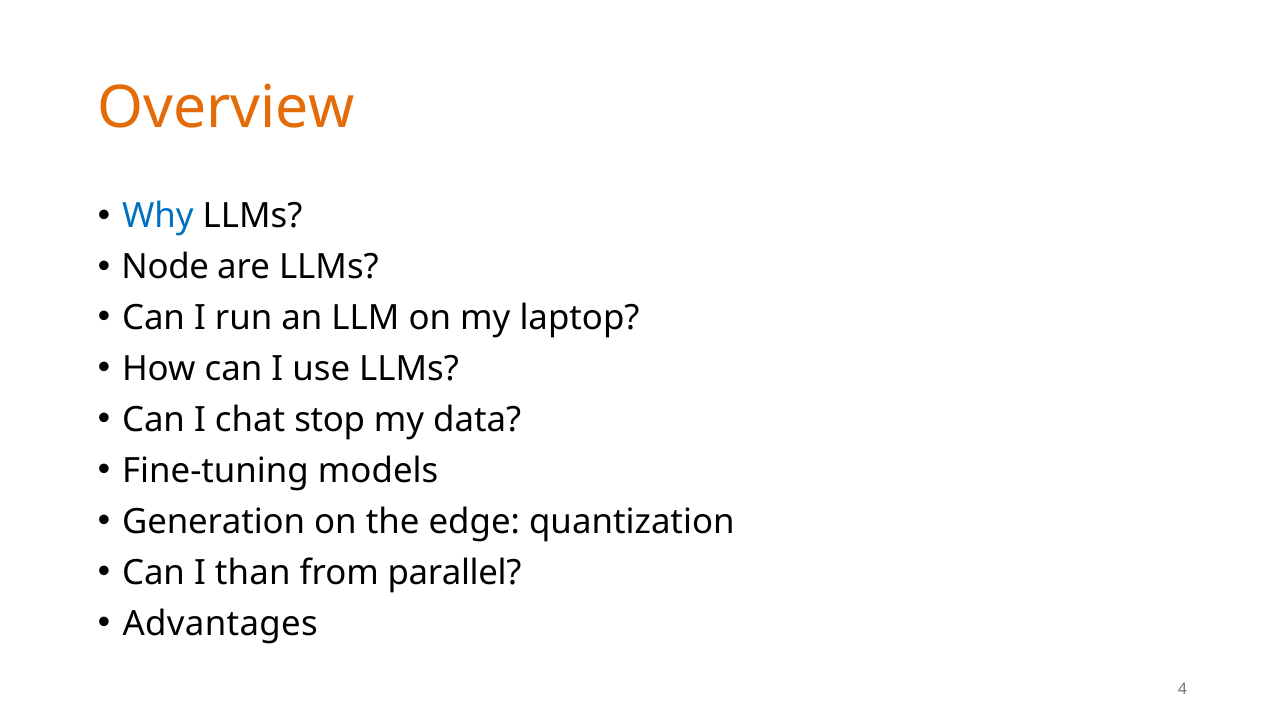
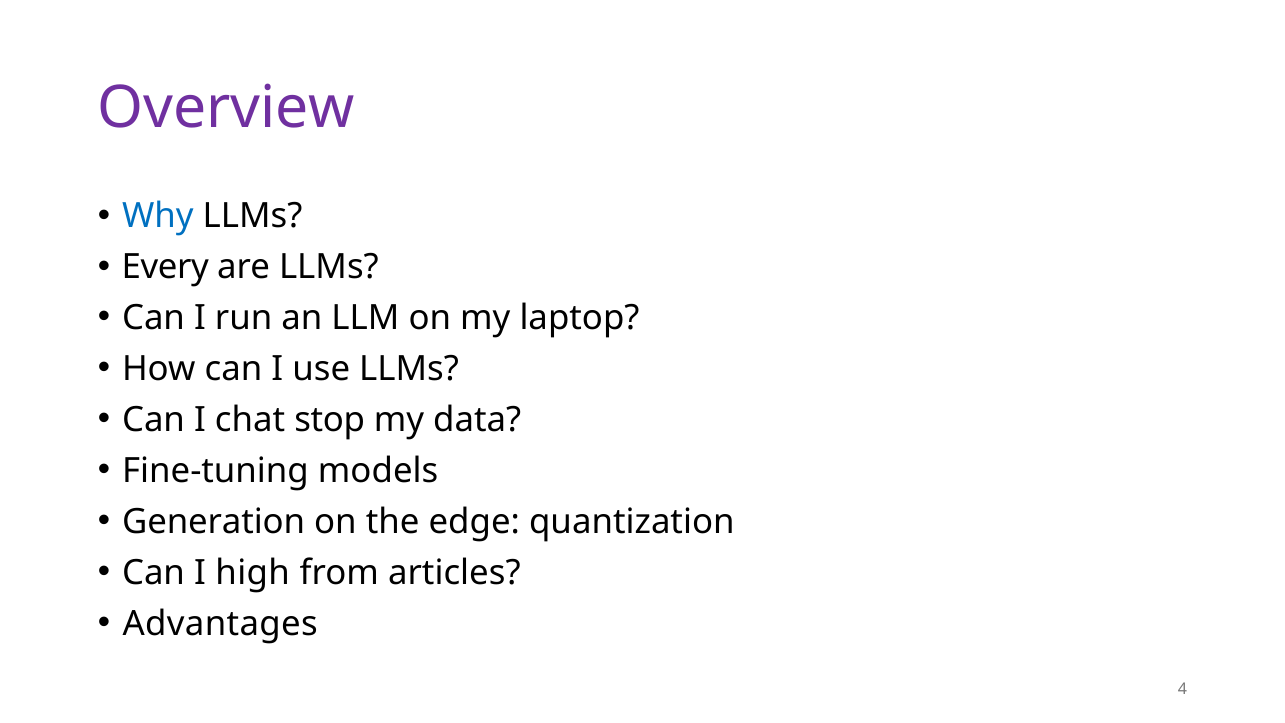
Overview colour: orange -> purple (226, 108)
Node: Node -> Every (165, 267)
than: than -> high (253, 572)
parallel: parallel -> articles (454, 572)
